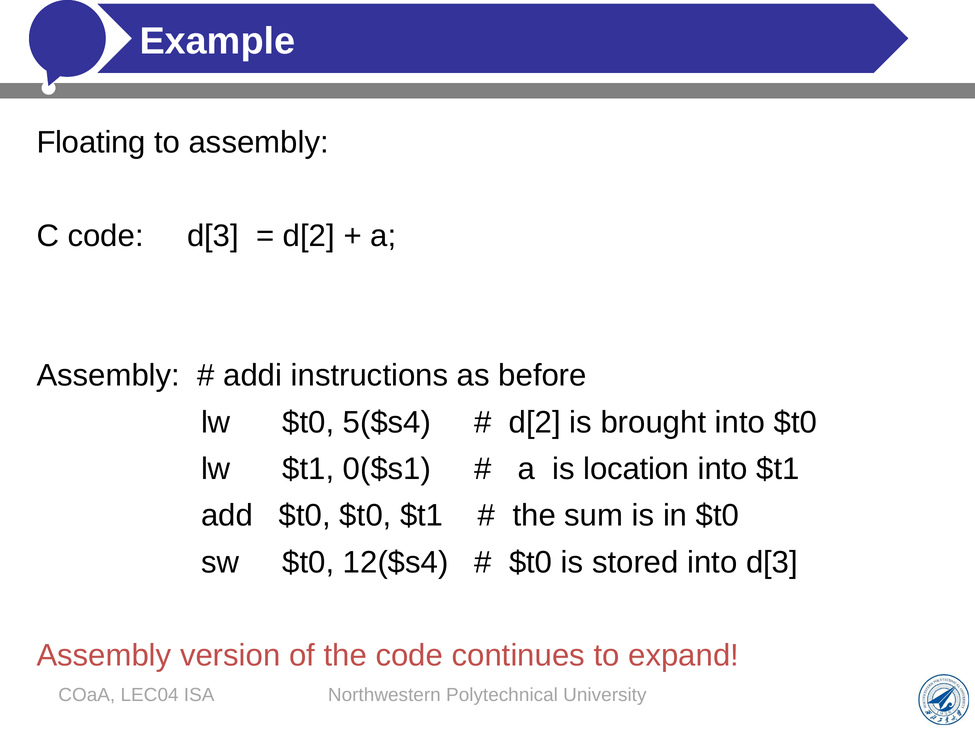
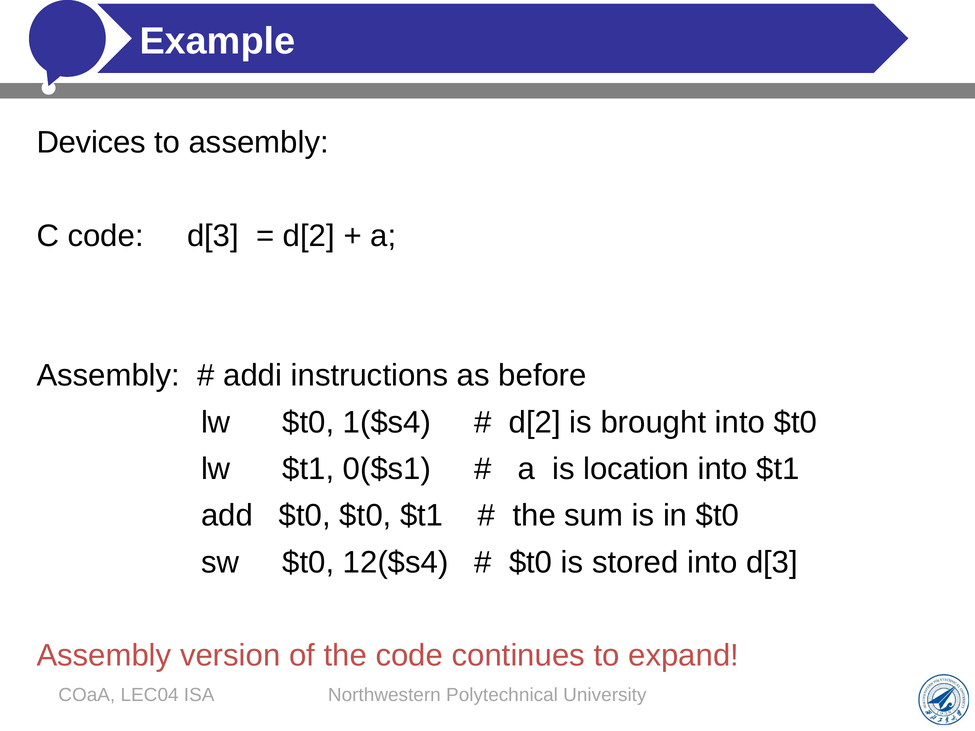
Floating: Floating -> Devices (91, 142)
5($s4: 5($s4 -> 1($s4 (387, 423)
